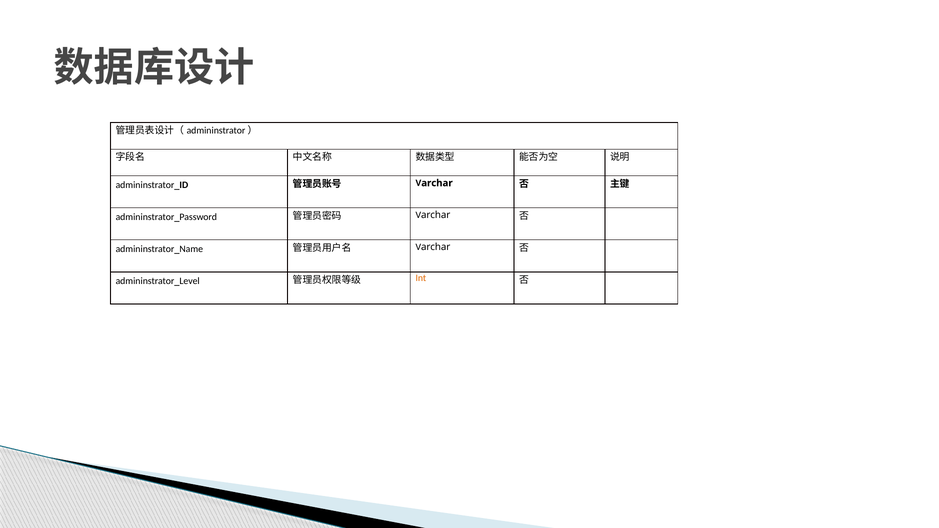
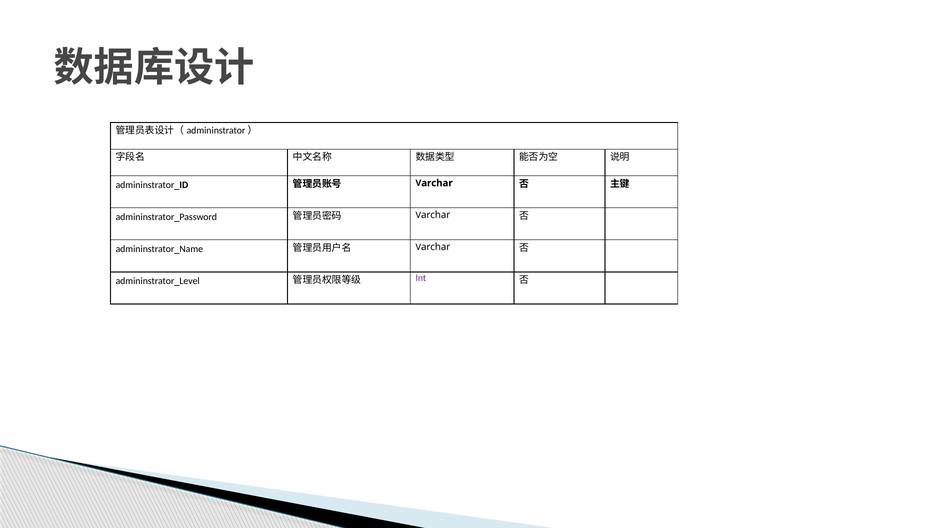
Int colour: orange -> purple (421, 278)
